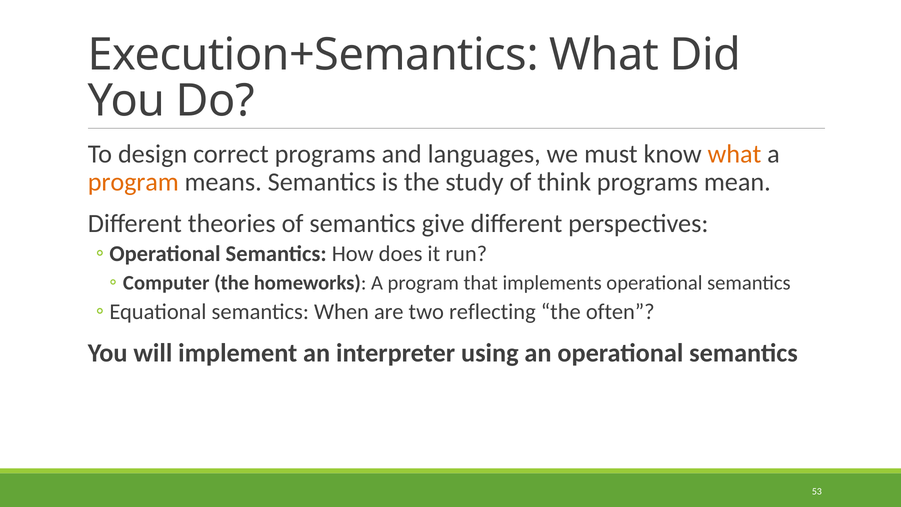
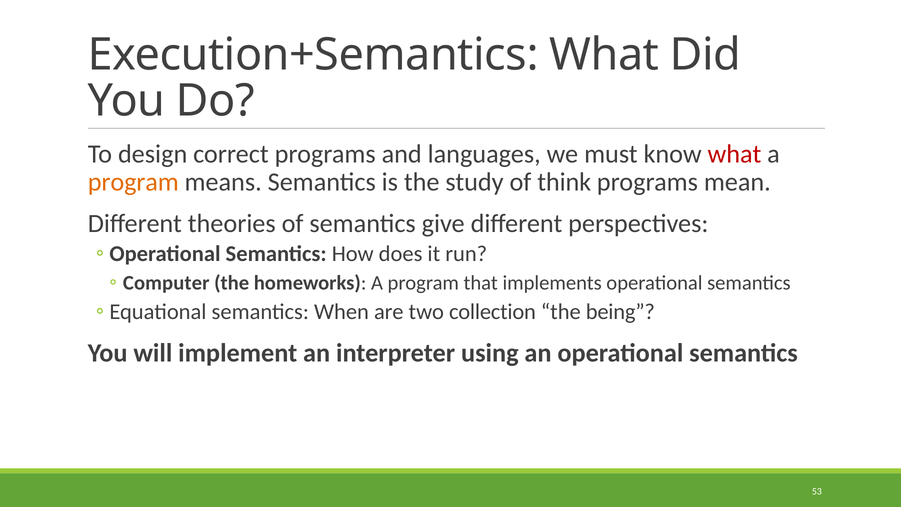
what colour: orange -> red (734, 154)
reflecting: reflecting -> collection (492, 312)
often: often -> being (620, 312)
